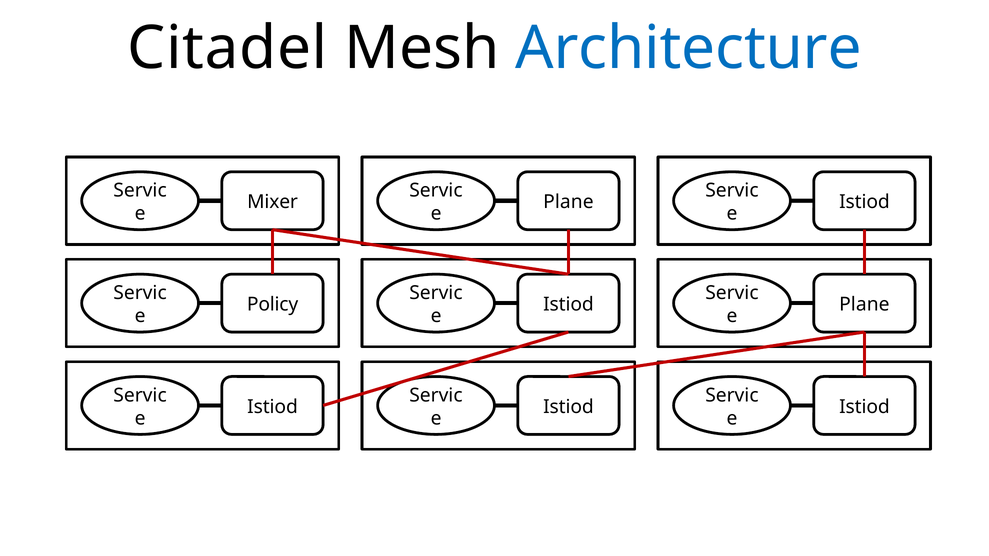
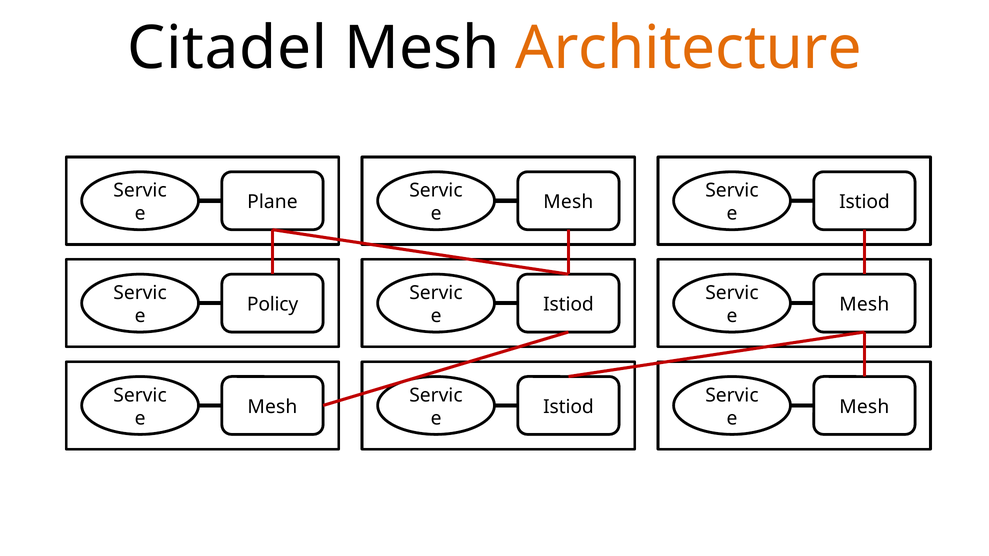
Architecture colour: blue -> orange (688, 48)
Mixer: Mixer -> Plane (272, 202)
Plane: Plane -> Mesh (568, 202)
Plane: Plane -> Mesh (864, 305)
Istiod: Istiod -> Mesh (272, 407)
Istiod: Istiod -> Mesh (864, 407)
